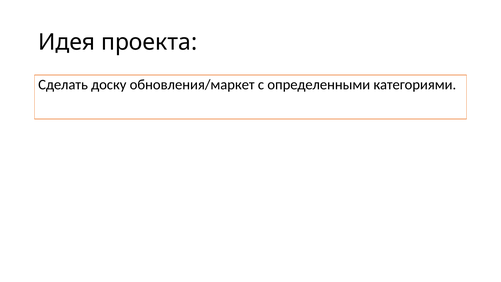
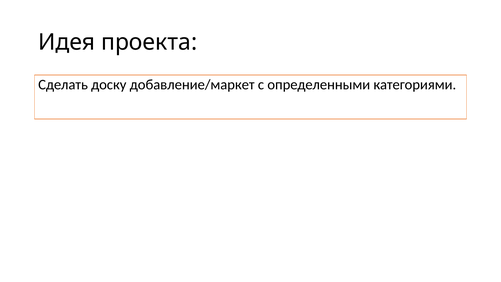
обновления/маркет: обновления/маркет -> добавление/маркет (192, 85)
